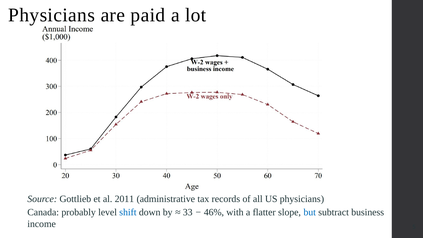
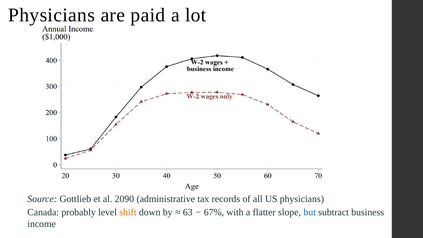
2011: 2011 -> 2090 (124, 199)
shift colour: blue -> orange (128, 212)
33: 33 -> 63 (188, 212)
46%: 46% -> 67% (214, 212)
